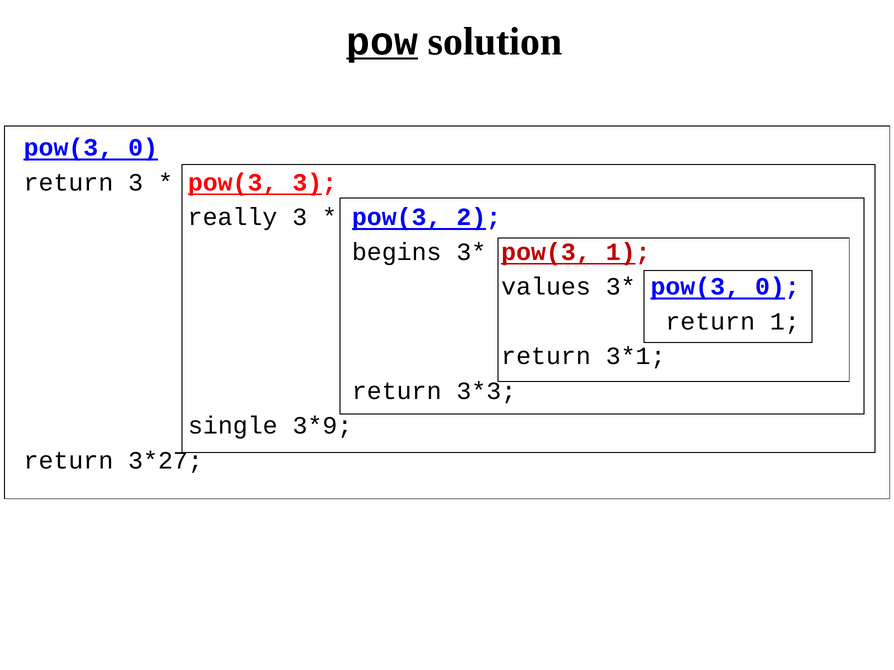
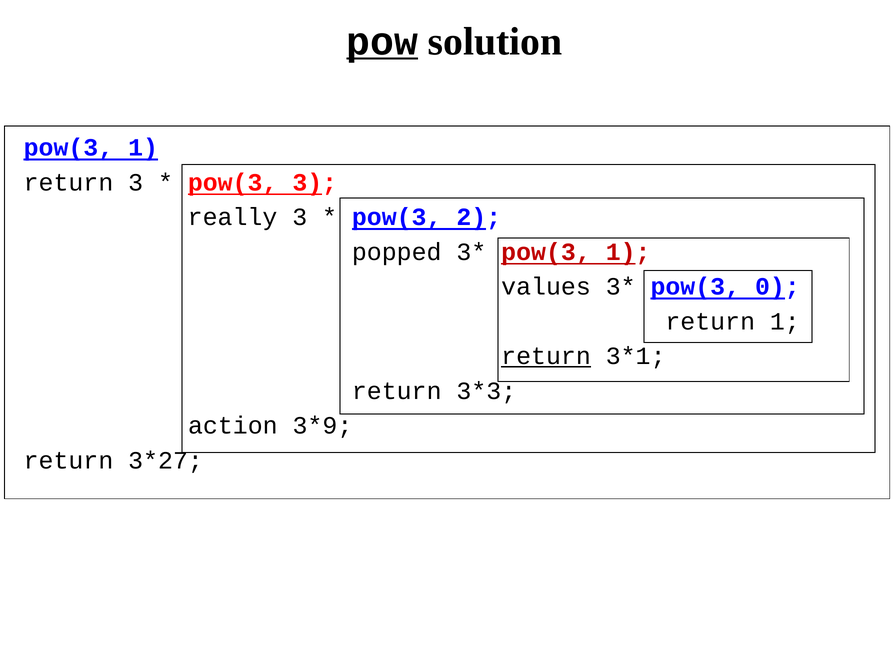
0: 0 -> 1 (143, 148)
begins: begins -> popped (397, 252)
return underline: none -> present (546, 356)
single: single -> action (233, 426)
